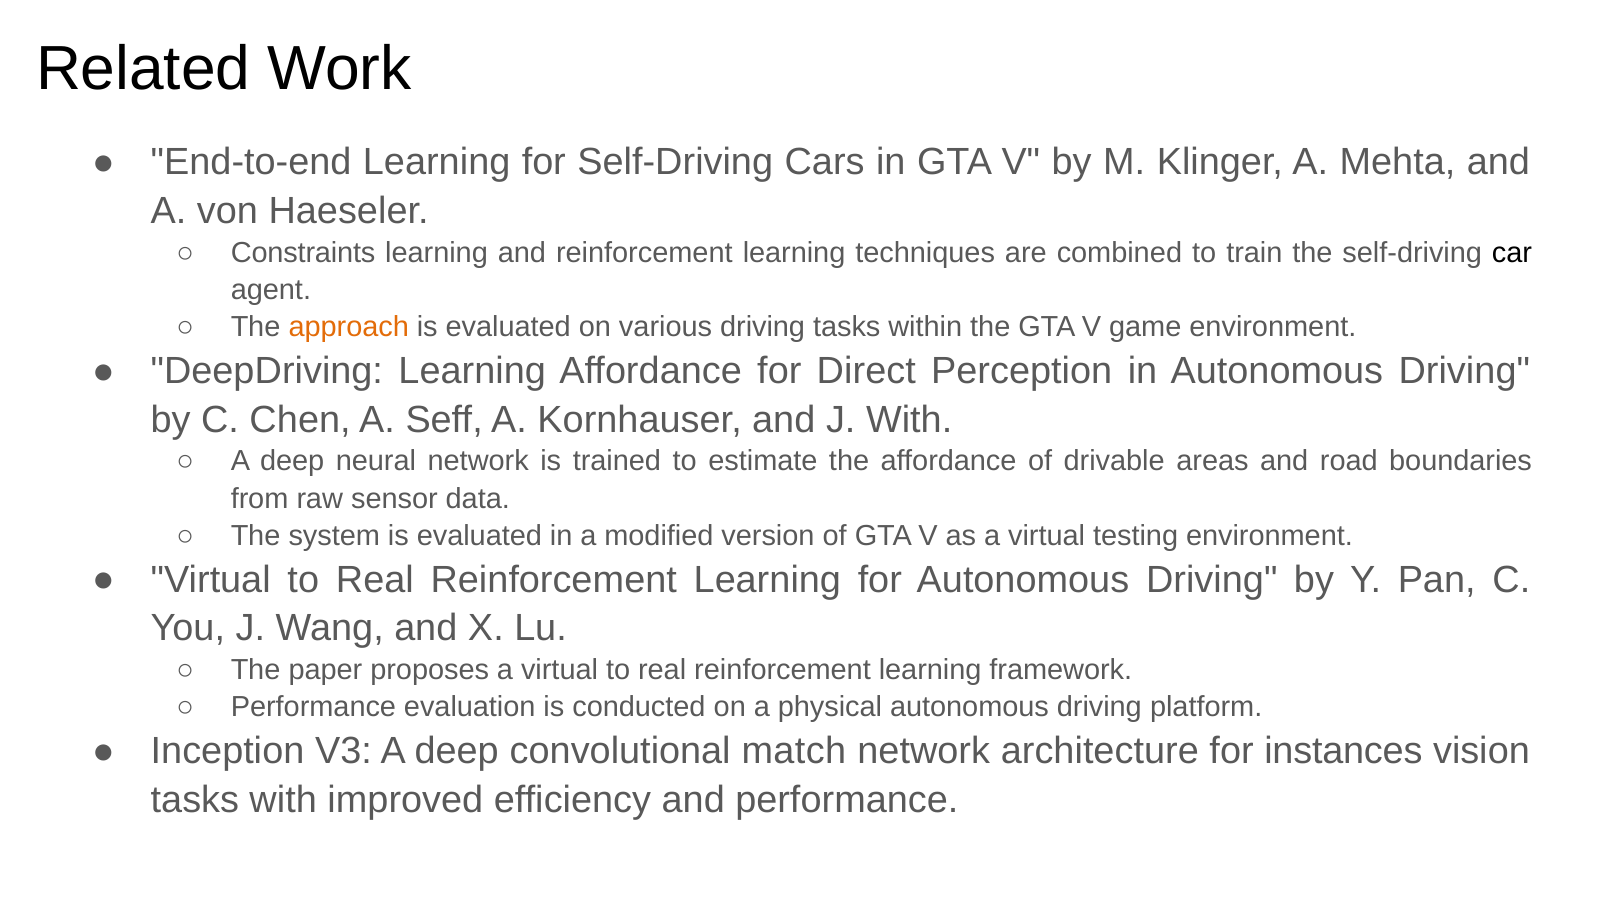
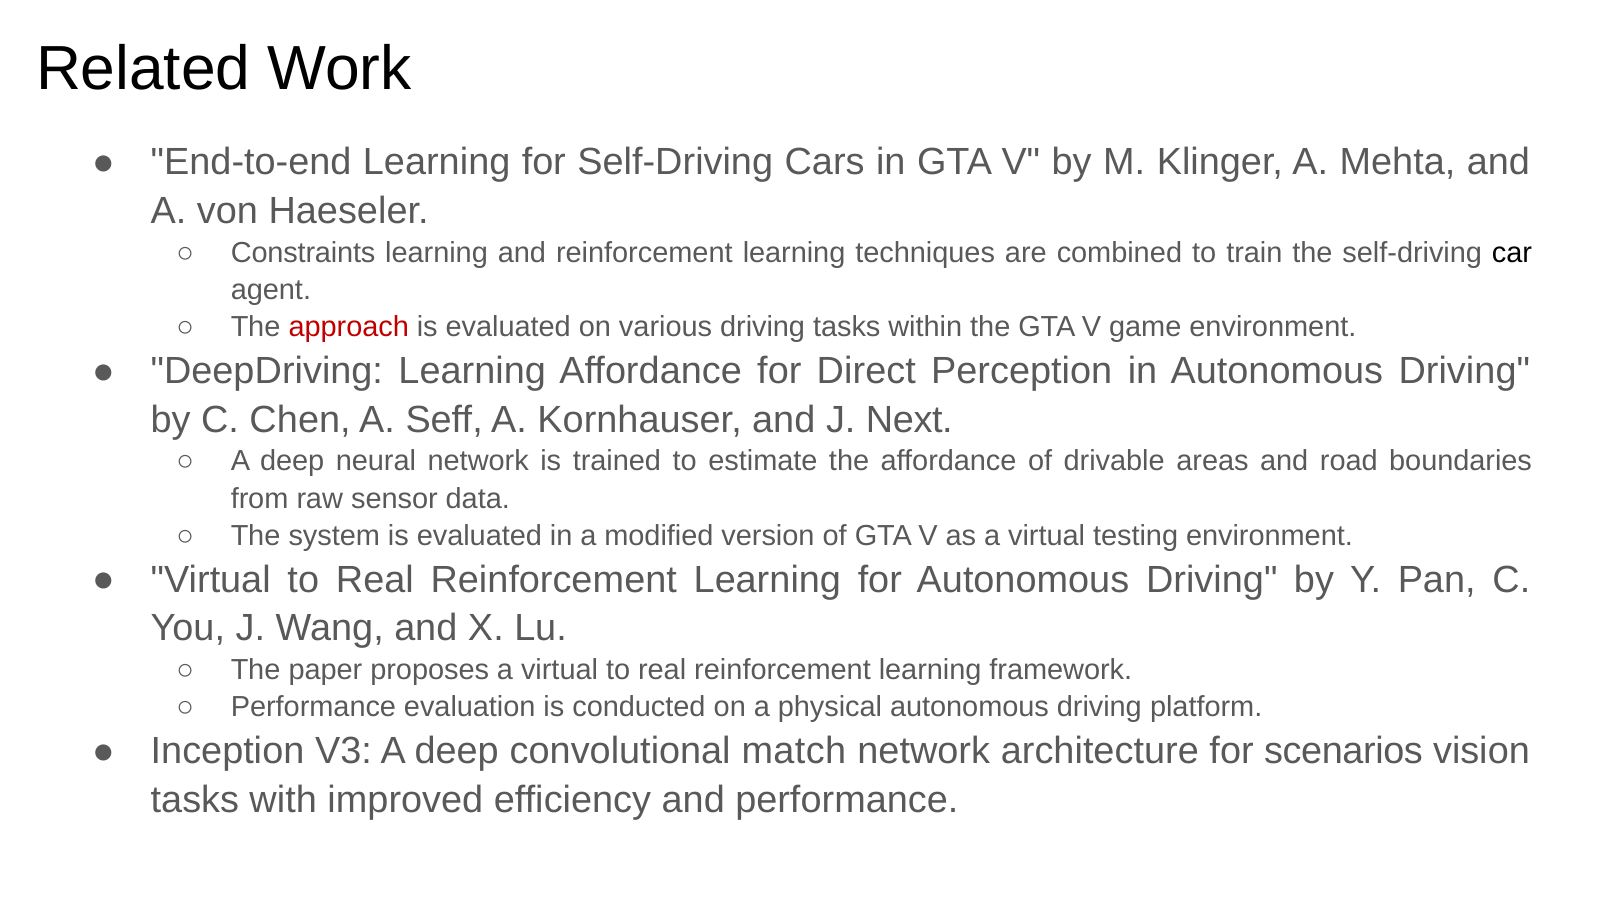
approach colour: orange -> red (349, 327)
J With: With -> Next (909, 420)
instances: instances -> scenarios (1343, 751)
